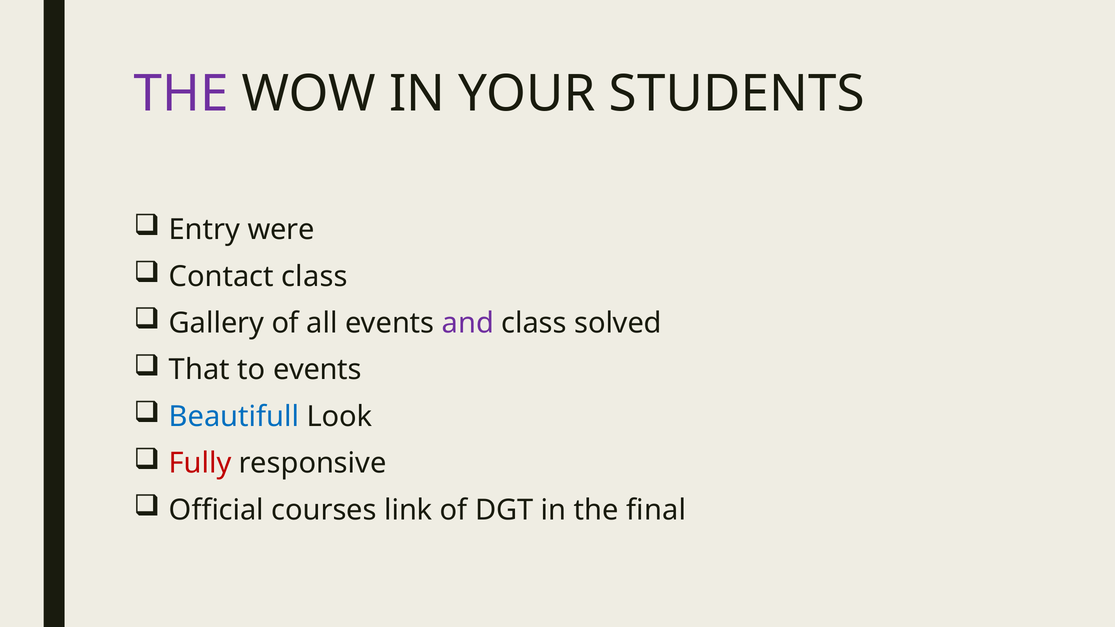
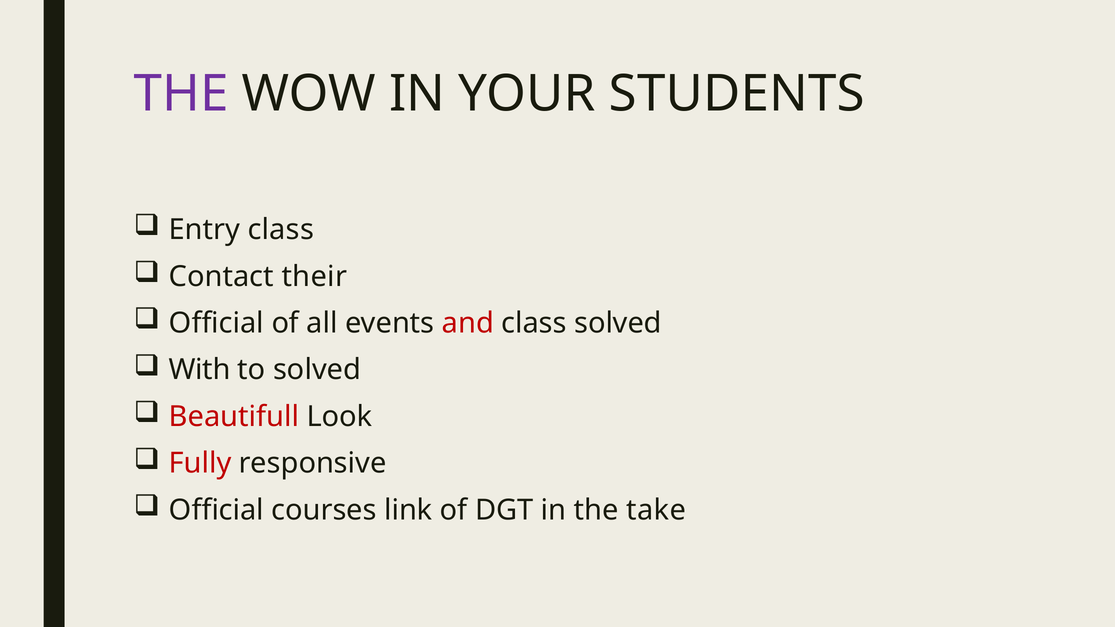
Entry were: were -> class (281, 230)
Contact class: class -> their (314, 277)
Gallery: Gallery -> Official (216, 323)
and colour: purple -> red (468, 323)
That: That -> With (200, 370)
to events: events -> solved (317, 370)
Beautifull colour: blue -> red (234, 417)
final: final -> take (656, 510)
